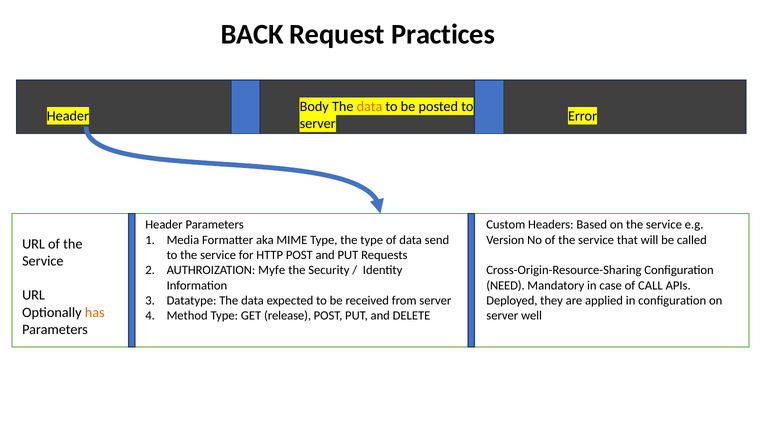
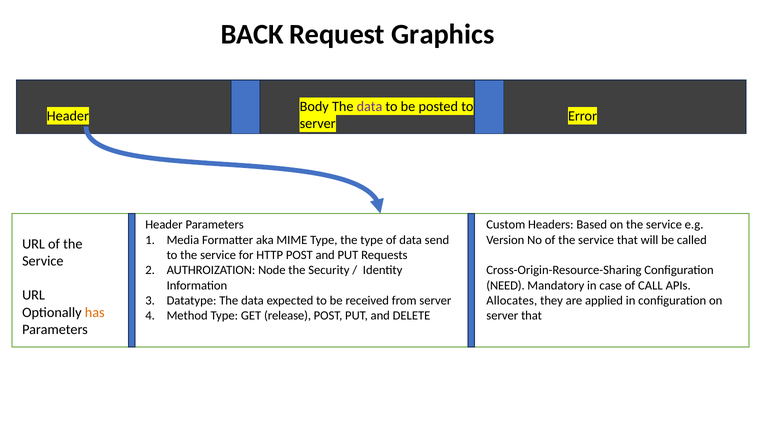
Practices: Practices -> Graphics (443, 34)
data colour: orange -> purple (369, 106)
Myfe: Myfe -> Node (272, 270)
Deployed: Deployed -> Allocates (512, 301)
server well: well -> that (532, 316)
